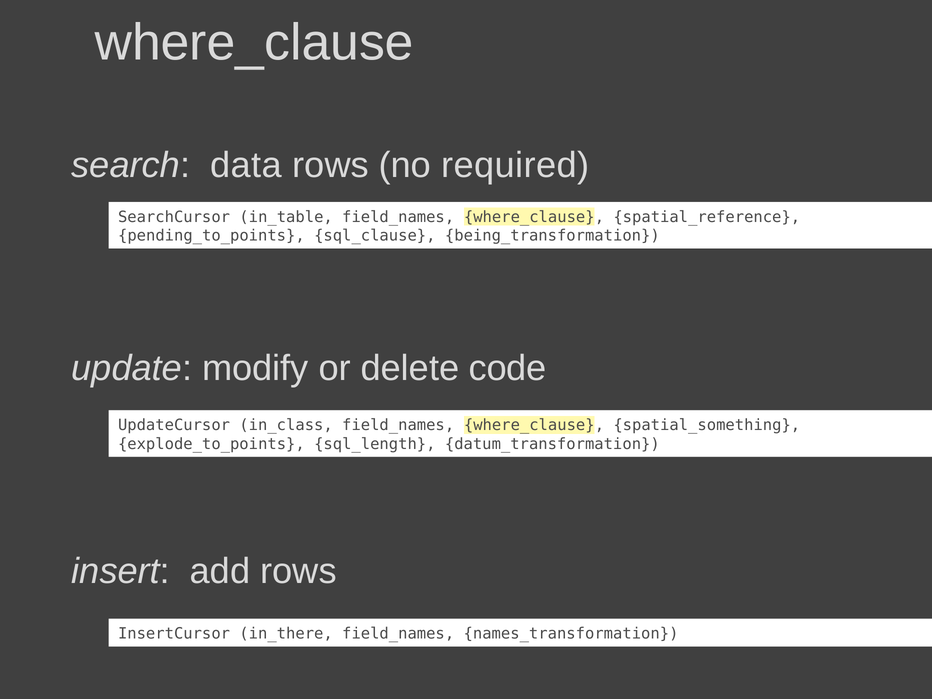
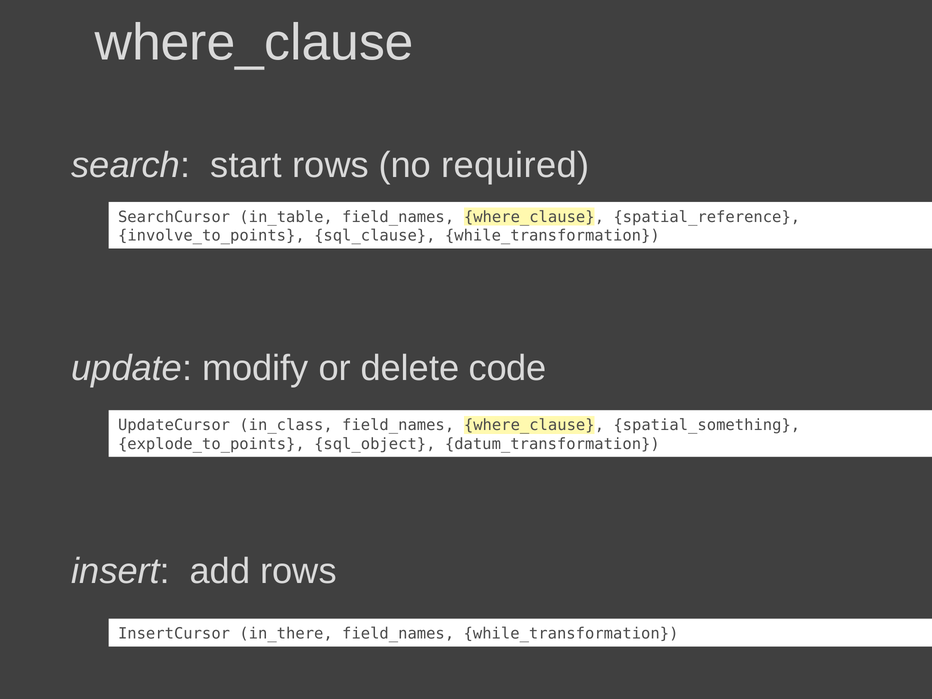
data: data -> start (246, 165)
pending_to_points: pending_to_points -> involve_to_points (211, 236)
sql_clause being_transformation: being_transformation -> while_transformation (552, 236)
sql_length: sql_length -> sql_object (375, 444)
field_names names_transformation: names_transformation -> while_transformation (571, 634)
